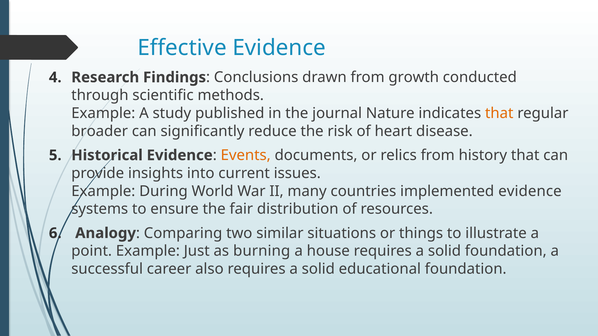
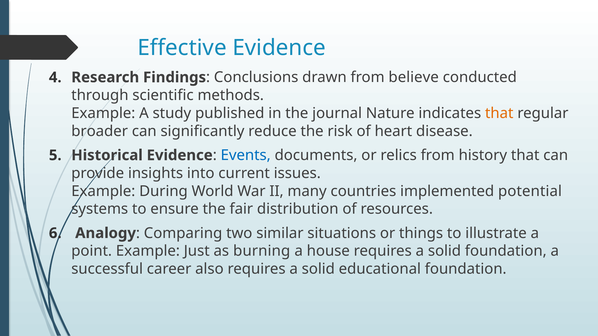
growth: growth -> believe (414, 77)
Events colour: orange -> blue (246, 155)
implemented evidence: evidence -> potential (530, 191)
